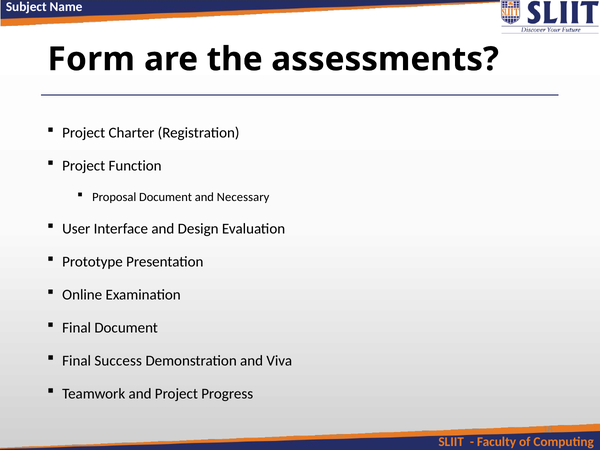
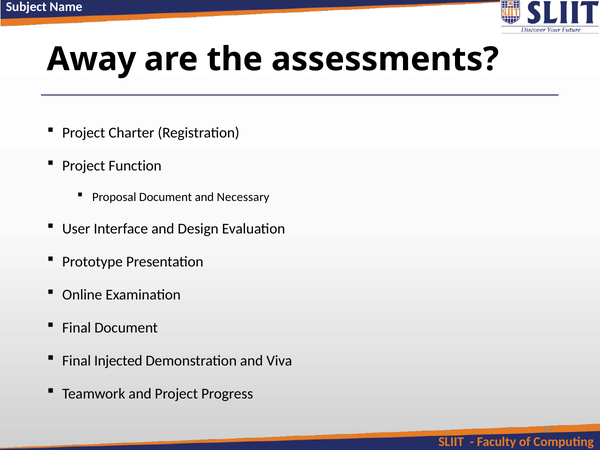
Form: Form -> Away (91, 59)
Success: Success -> Injected (118, 361)
